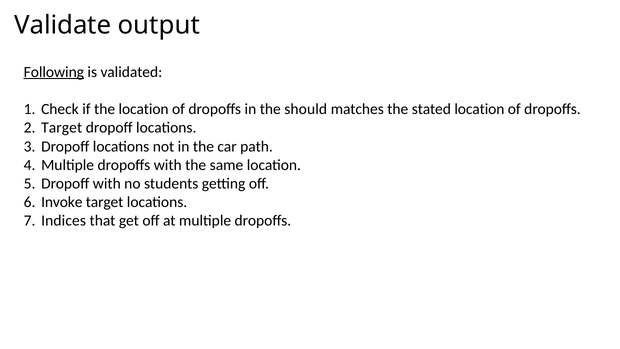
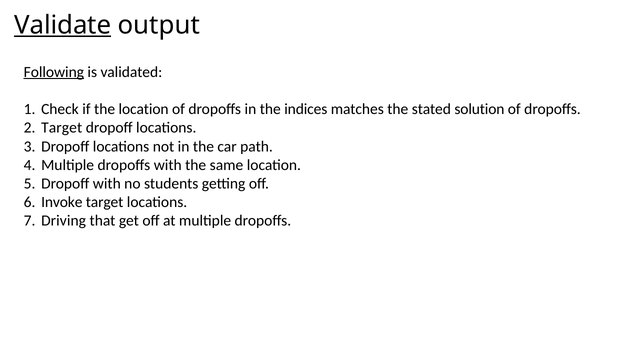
Validate underline: none -> present (63, 25)
should: should -> indices (306, 109)
stated location: location -> solution (479, 109)
Indices: Indices -> Driving (64, 221)
